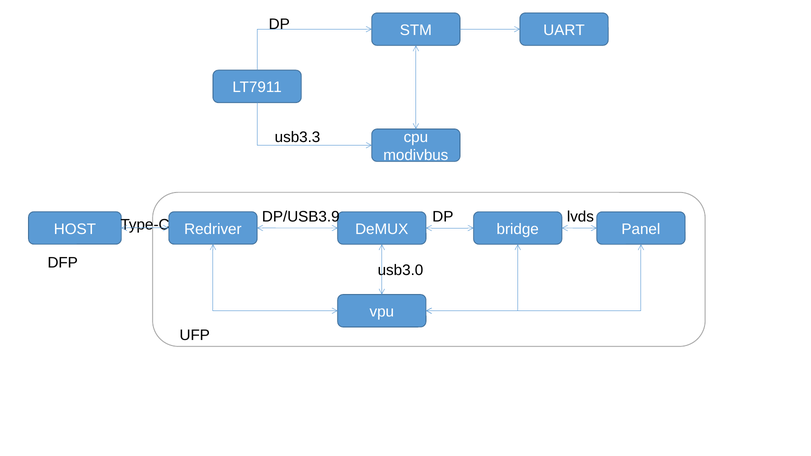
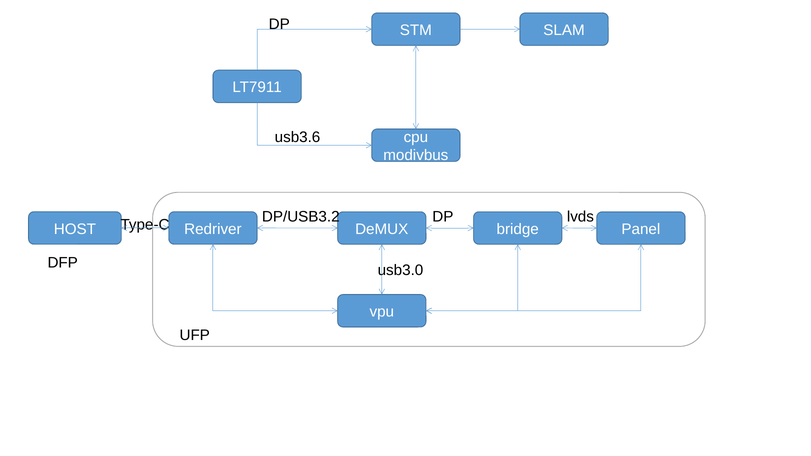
UART: UART -> SLAM (564, 30)
usb3.3: usb3.3 -> usb3.6 (298, 137)
DP/USB3.9: DP/USB3.9 -> DP/USB3.2 (301, 217)
